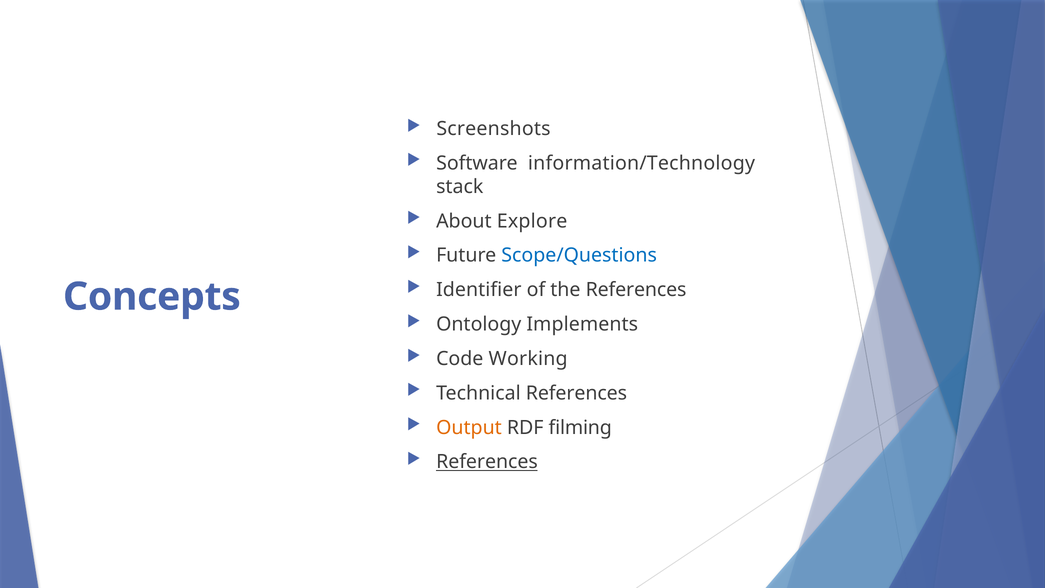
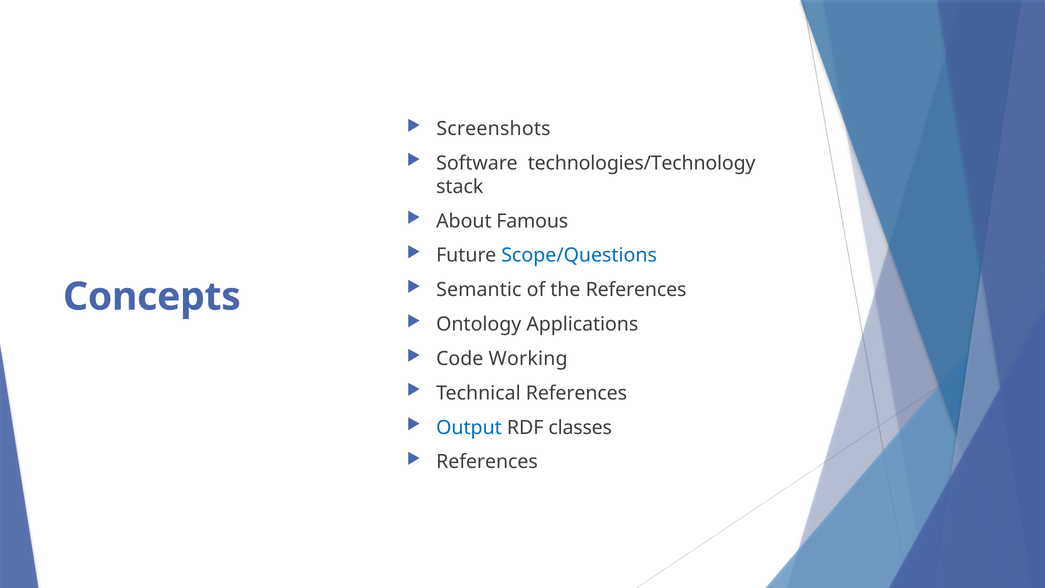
information/Technology: information/Technology -> technologies/Technology (642, 163)
Explore: Explore -> Famous (532, 221)
Identifier: Identifier -> Semantic (479, 290)
Implements: Implements -> Applications (582, 324)
Output colour: orange -> blue (469, 427)
filming: filming -> classes (580, 427)
References underline: present -> none (487, 462)
